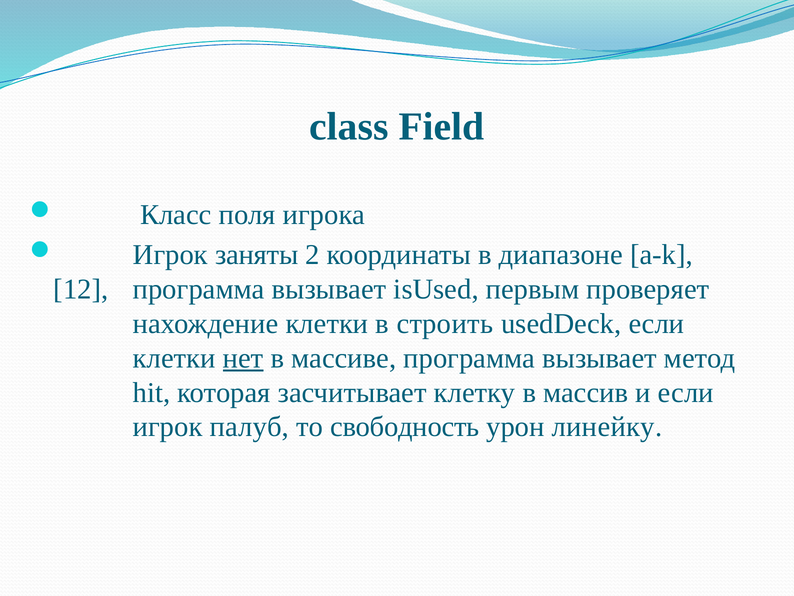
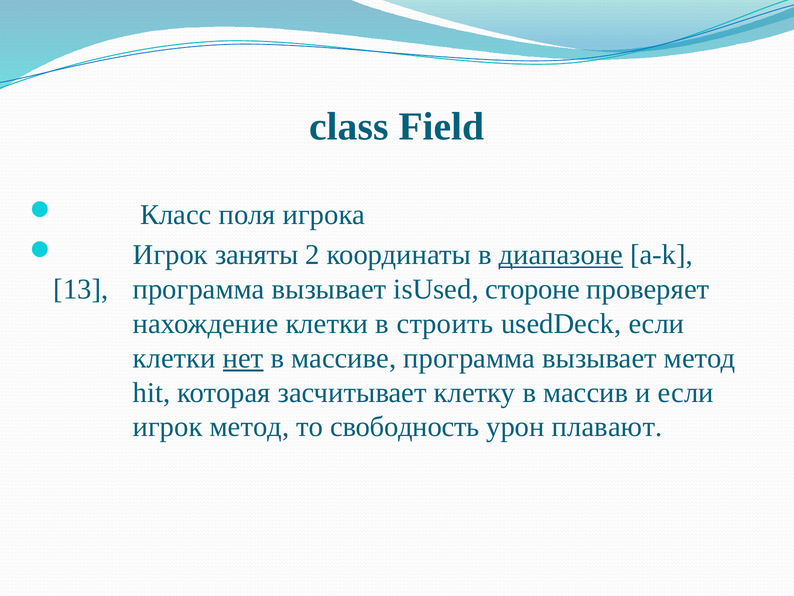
диапазоне underline: none -> present (561, 255)
12: 12 -> 13 (81, 289)
первым: первым -> стороне (533, 289)
игрок палуб: палуб -> метод (249, 427)
линейку: линейку -> плавают (607, 427)
